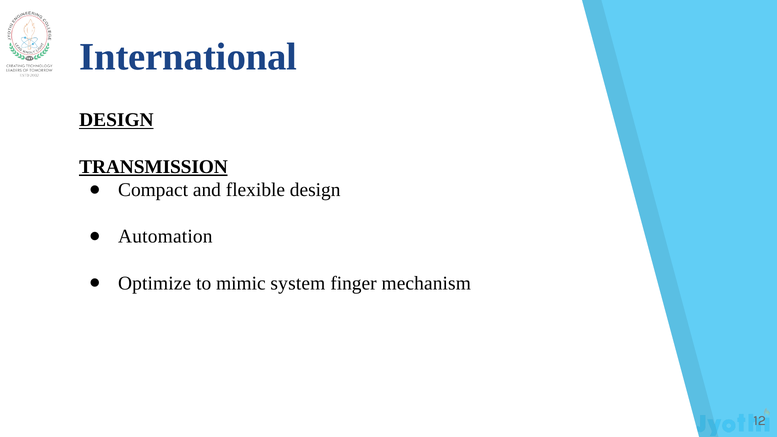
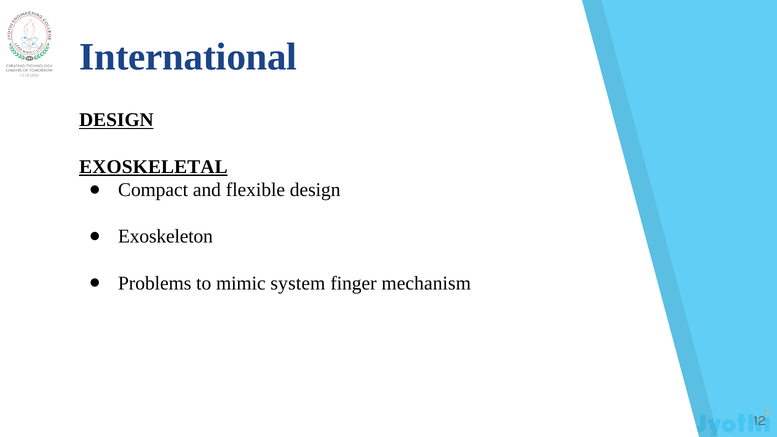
TRANSMISSION: TRANSMISSION -> EXOSKELETAL (153, 167)
Automation: Automation -> Exoskeleton (166, 237)
Optimize: Optimize -> Problems (155, 283)
